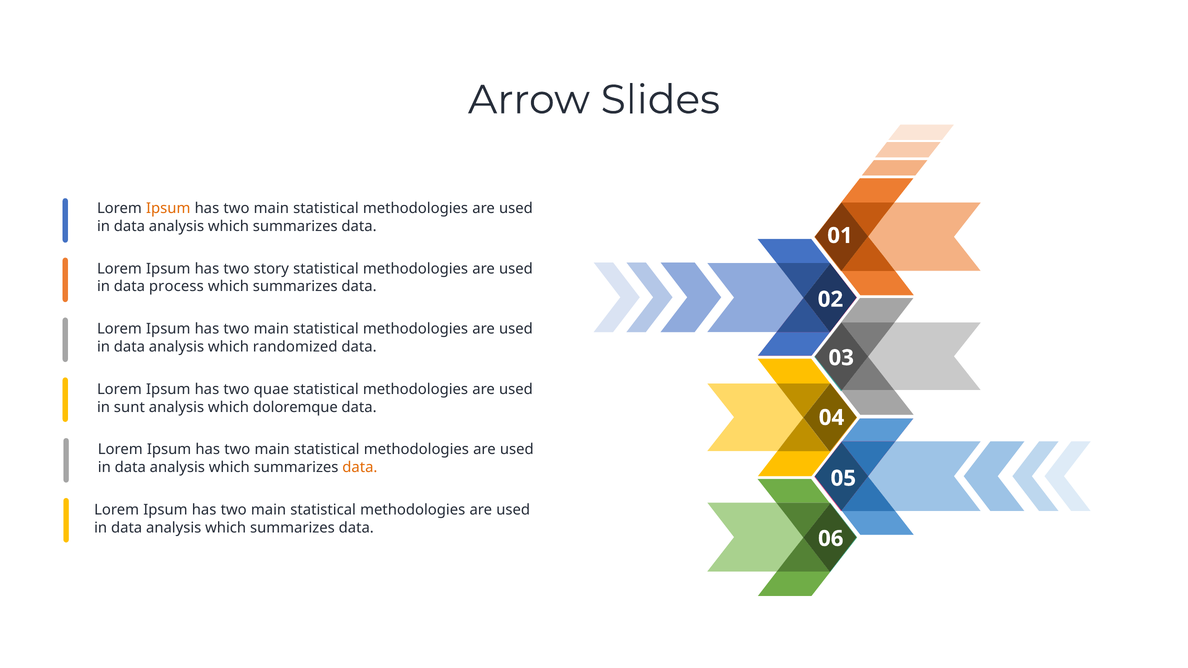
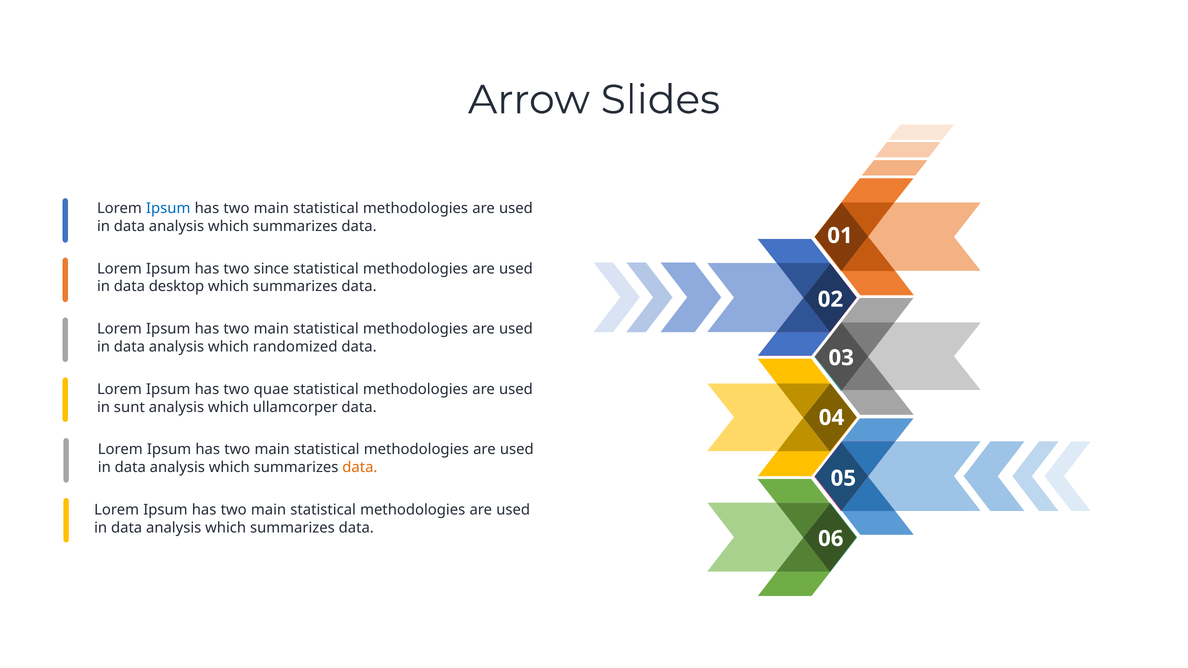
Ipsum colour: orange -> blue (168, 208)
story: story -> since (271, 269)
process: process -> desktop (177, 287)
doloremque: doloremque -> ullamcorper (295, 407)
